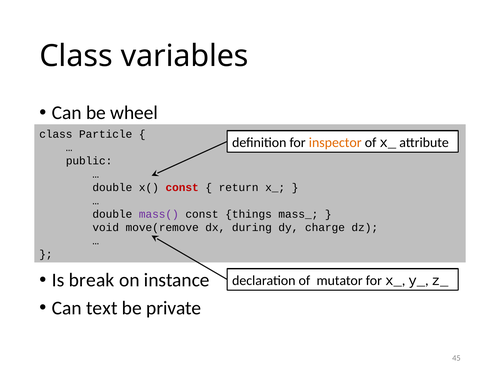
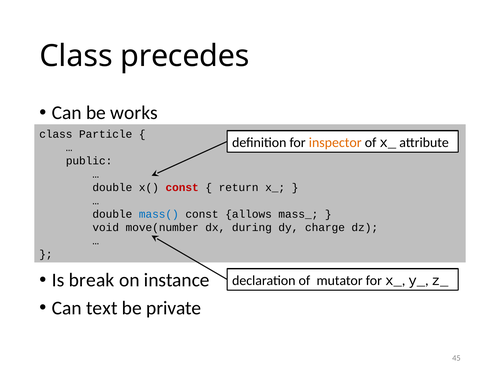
variables: variables -> precedes (185, 56)
wheel: wheel -> works (134, 113)
mass( colour: purple -> blue (159, 214)
things: things -> allows (249, 214)
move(remove: move(remove -> move(number (162, 227)
